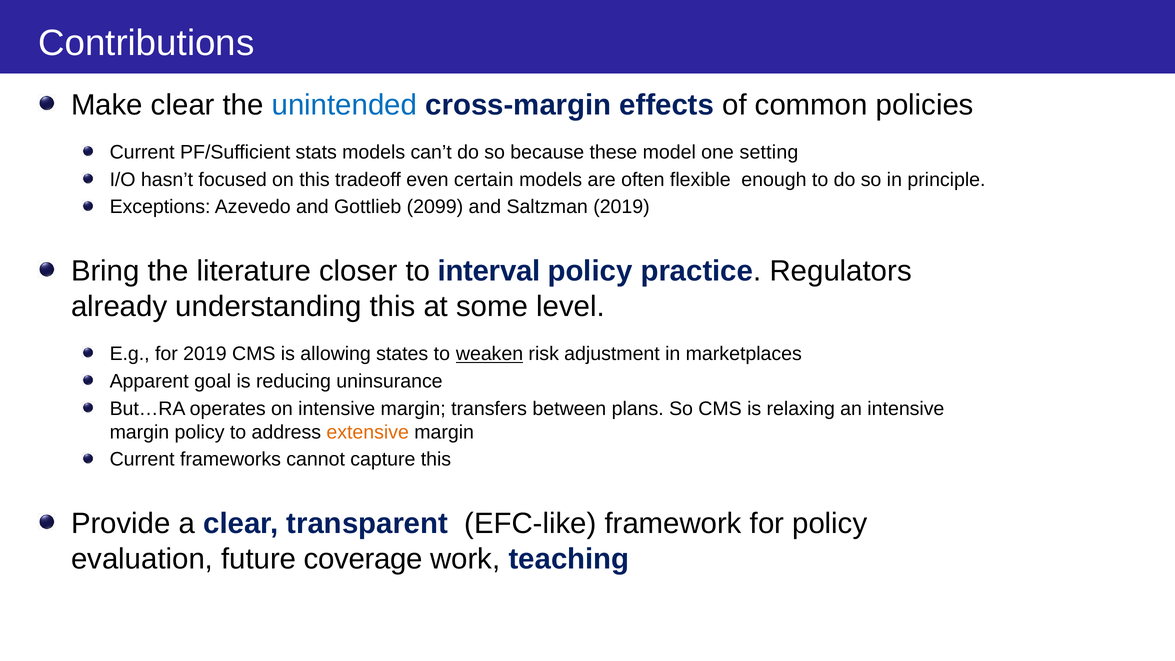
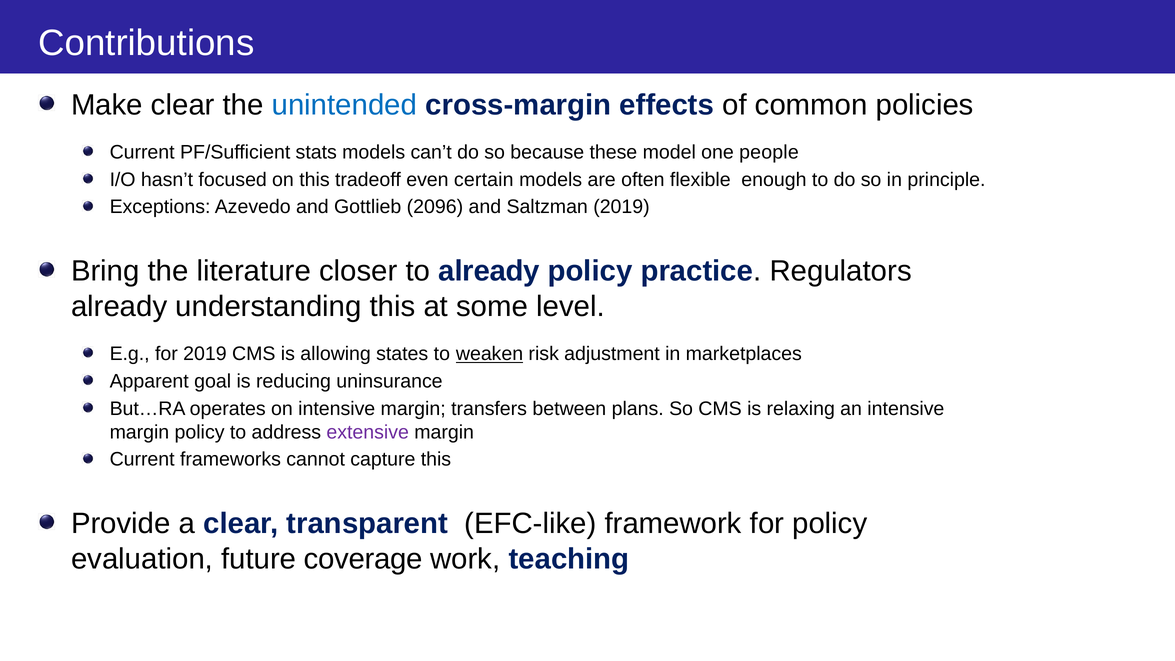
setting: setting -> people (769, 152)
2099: 2099 -> 2096 (435, 207)
to interval: interval -> already (489, 271)
extensive colour: orange -> purple (368, 432)
